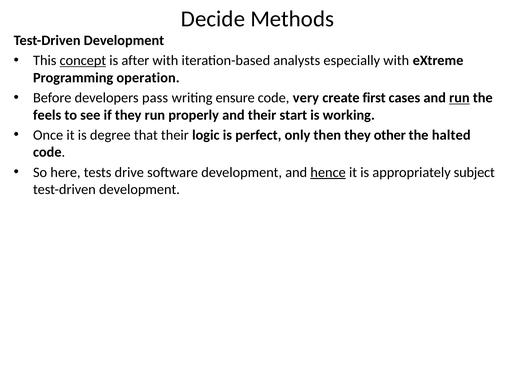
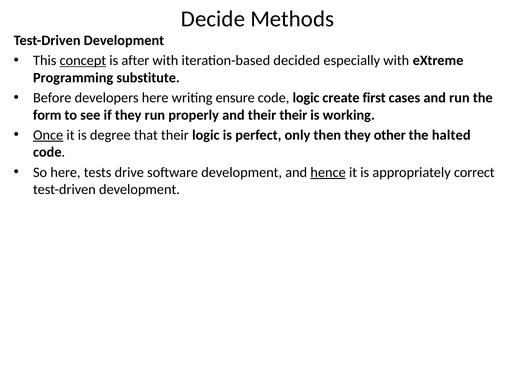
analysts: analysts -> decided (297, 60)
operation: operation -> substitute (148, 78)
developers pass: pass -> here (155, 98)
code very: very -> logic (306, 98)
run underline: present -> none (459, 98)
feels: feels -> form (47, 115)
their start: start -> their (293, 115)
Once underline: none -> present (48, 135)
subject: subject -> correct (474, 172)
